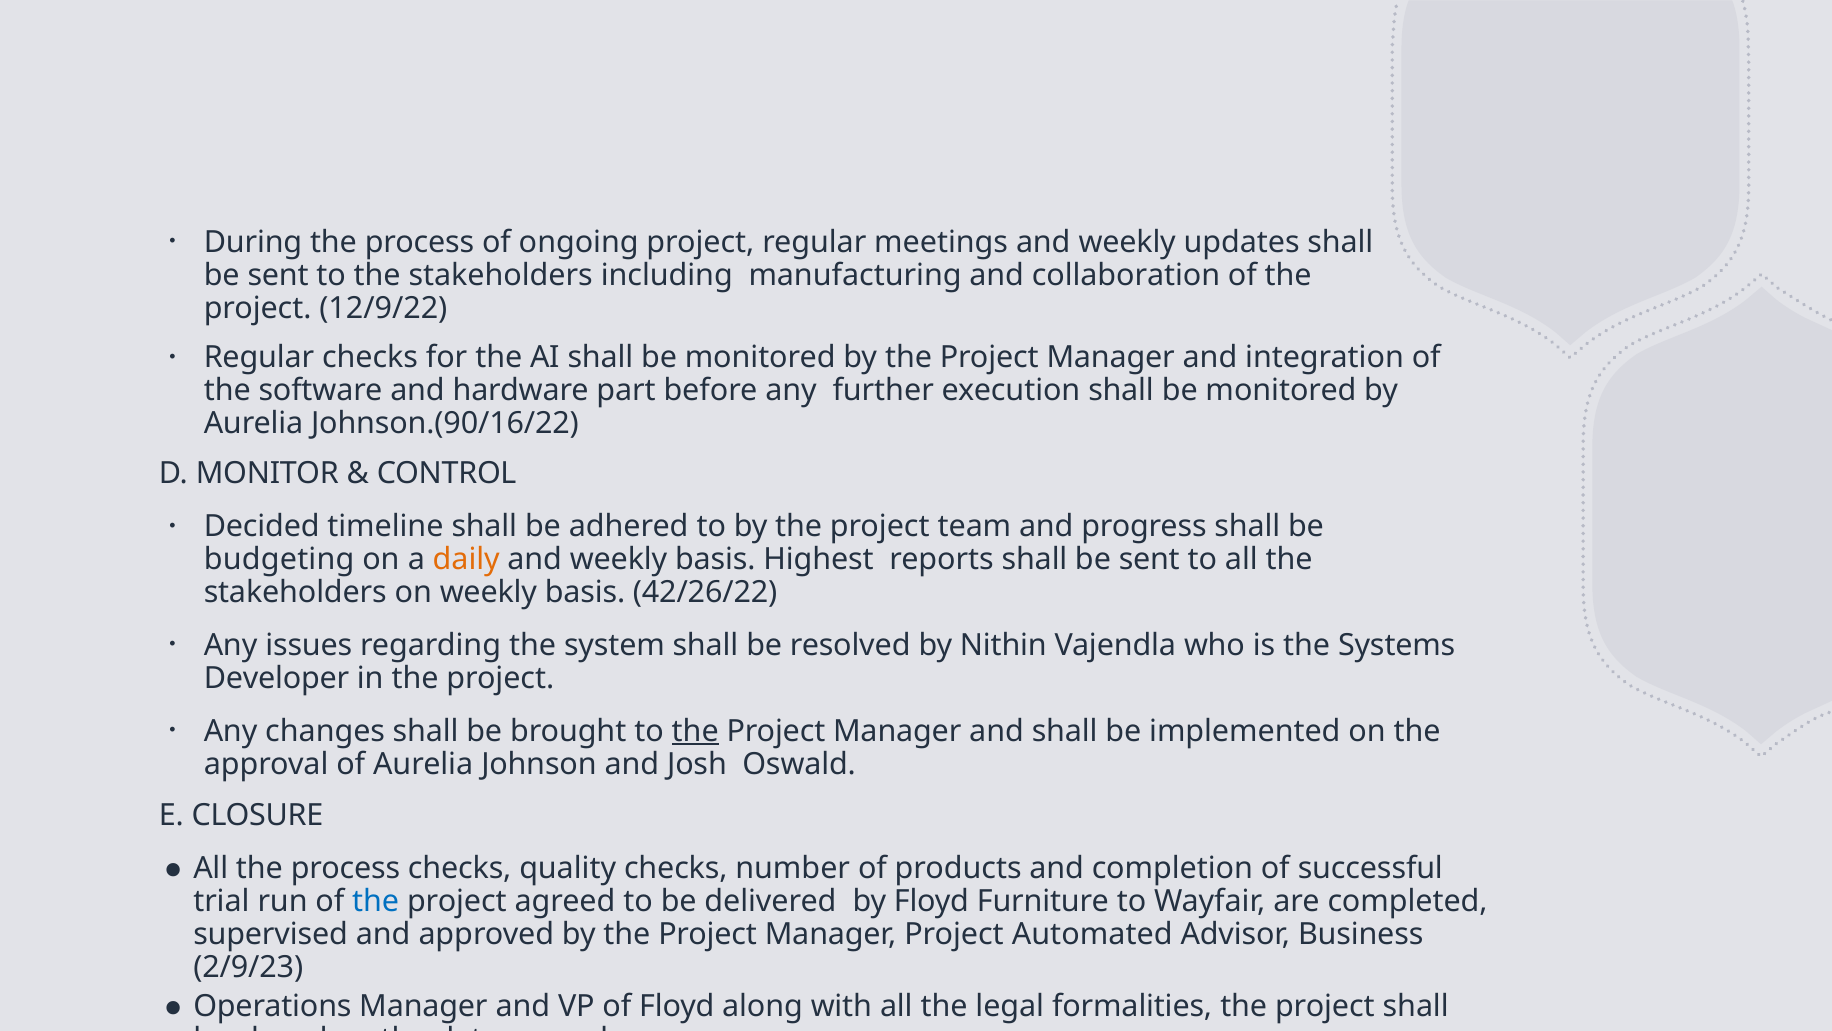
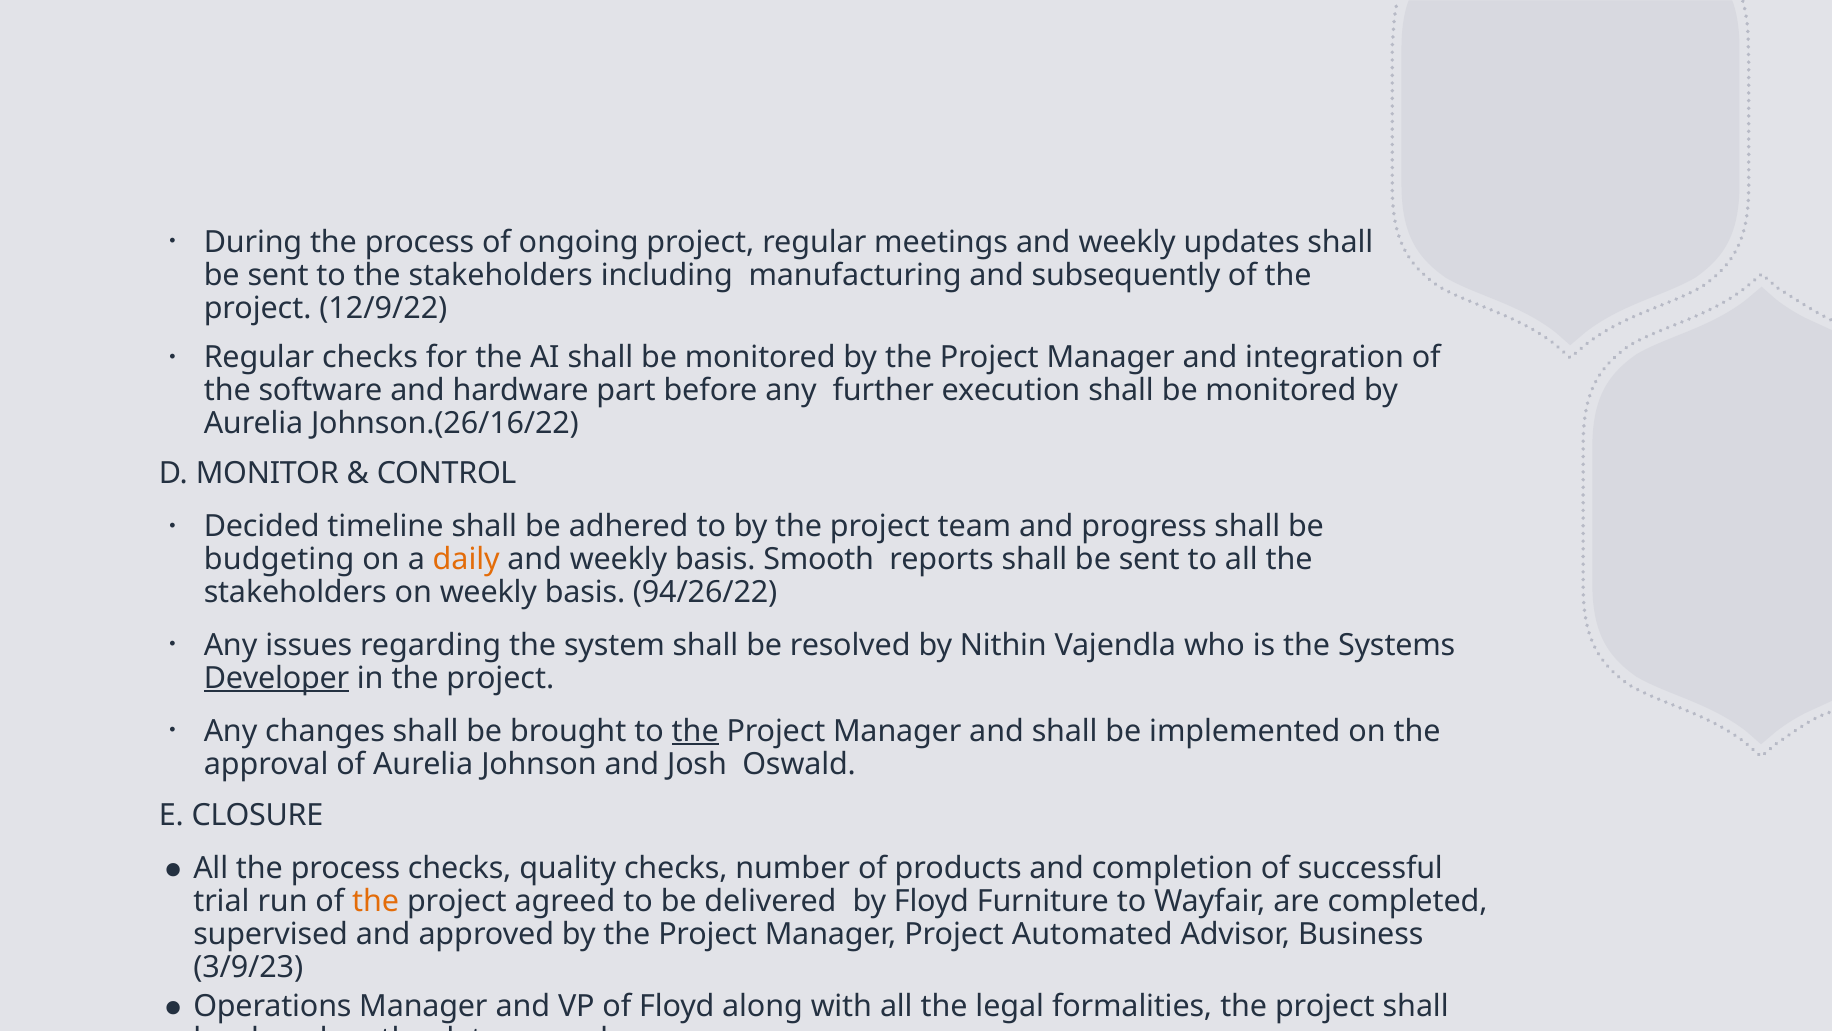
collaboration: collaboration -> subsequently (1126, 275)
Johnson.(90/16/22: Johnson.(90/16/22 -> Johnson.(26/16/22 (445, 423)
Highest: Highest -> Smooth (819, 559)
42/26/22: 42/26/22 -> 94/26/22 (705, 592)
Developer underline: none -> present (277, 678)
the colour: blue -> orange (376, 901)
2/9/23: 2/9/23 -> 3/9/23 (248, 967)
